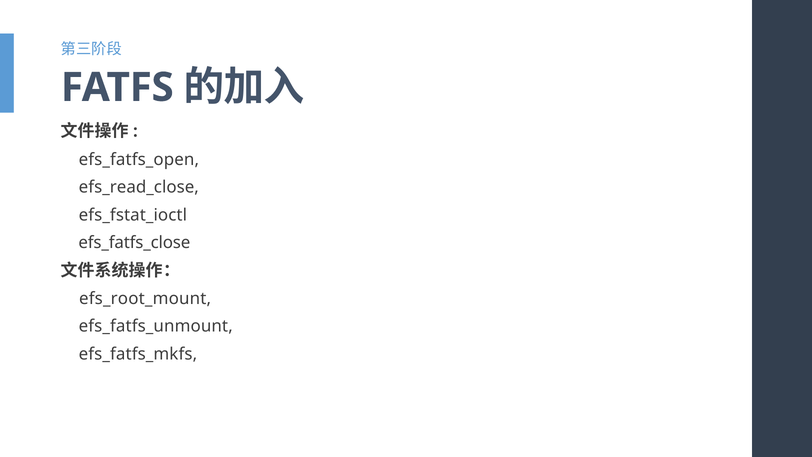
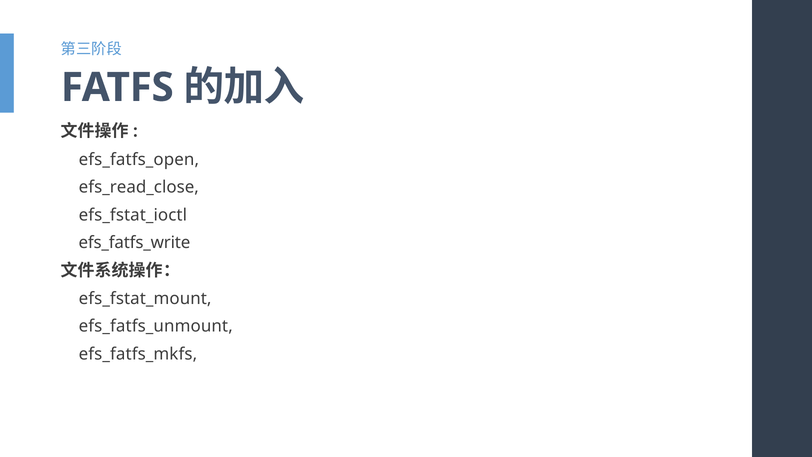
efs_fatfs_close: efs_fatfs_close -> efs_fatfs_write (134, 243)
efs_root_mount: efs_root_mount -> efs_fstat_mount (145, 298)
